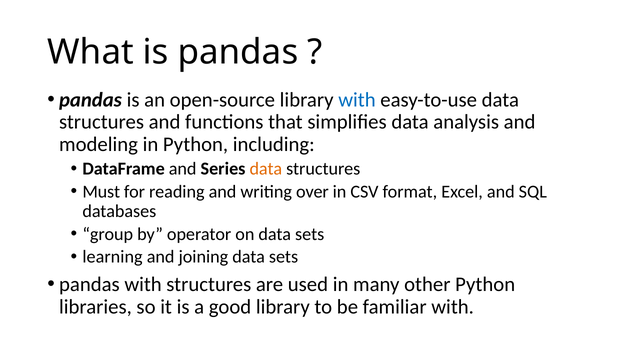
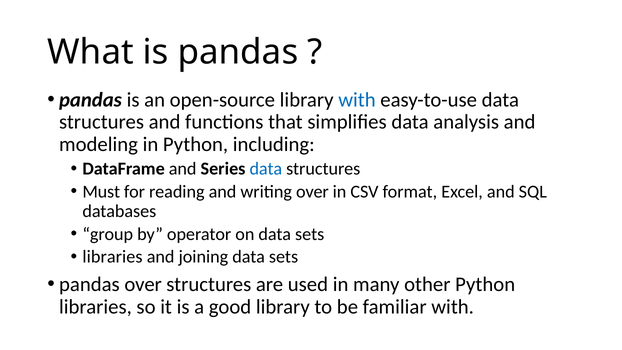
data colour: orange -> blue (266, 169)
learning: learning -> libraries (112, 257)
pandas with: with -> over (143, 284)
